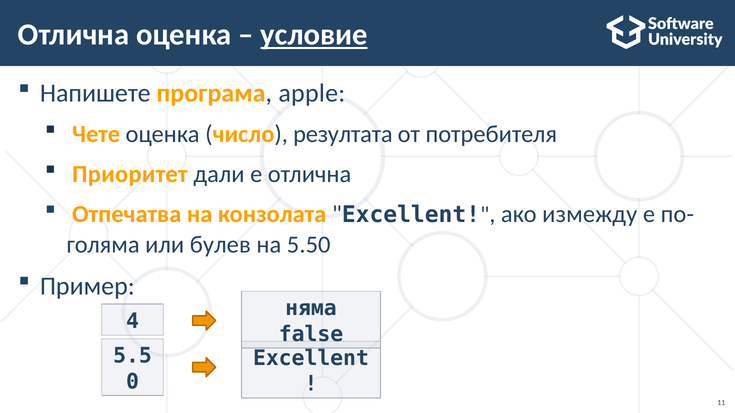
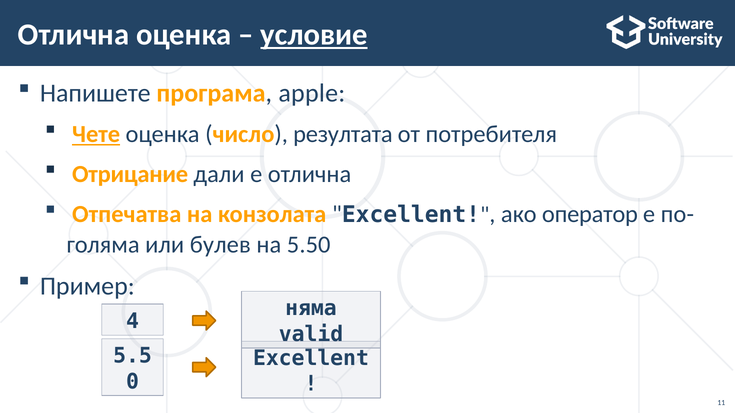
Чете underline: none -> present (96, 134)
Приоритет: Приоритет -> Отрицание (130, 174)
измежду: измежду -> оператор (590, 214)
false: false -> valid (311, 334)
